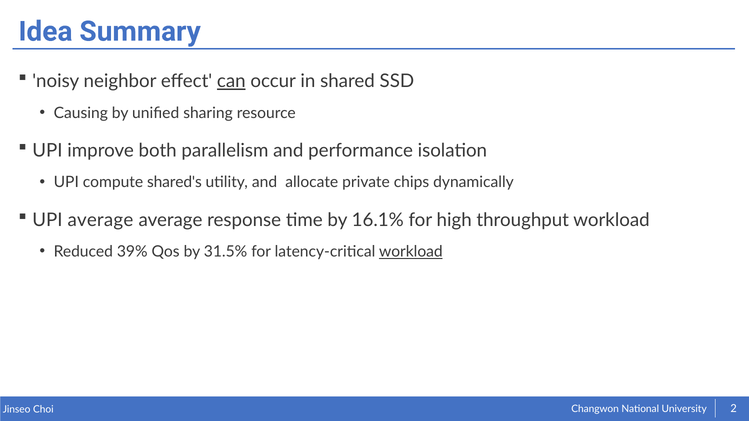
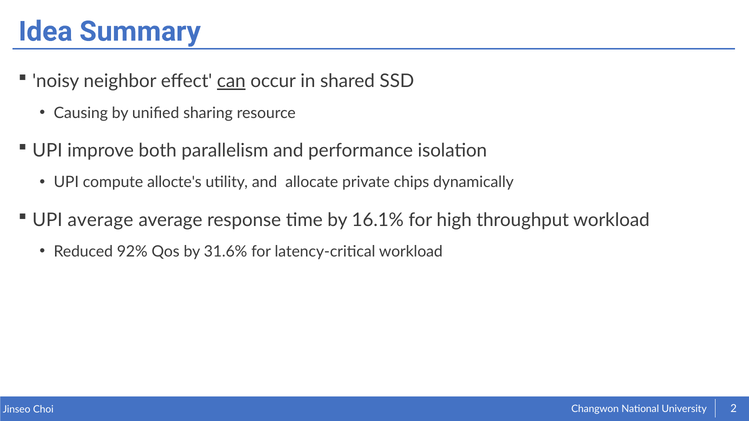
shared's: shared's -> allocte's (174, 182)
39%: 39% -> 92% (132, 252)
31.5%: 31.5% -> 31.6% (226, 252)
workload underline: present -> none (411, 252)
